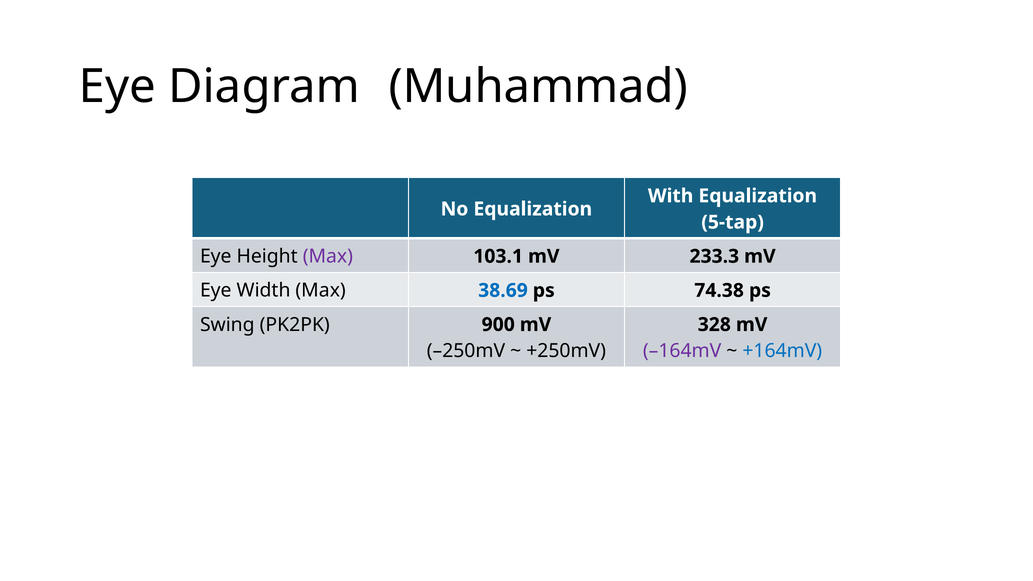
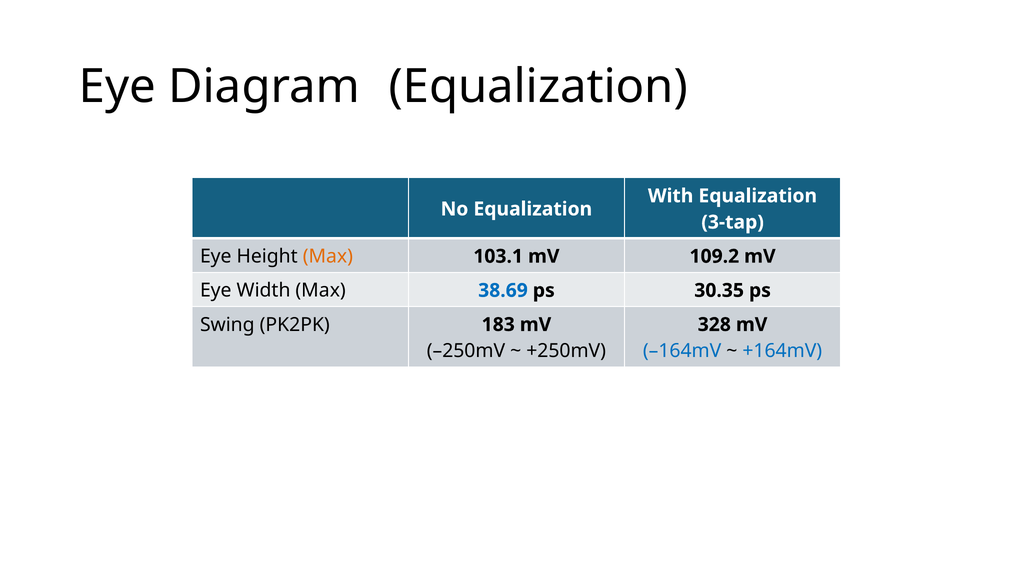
Diagram Muhammad: Muhammad -> Equalization (538, 87)
5-tap: 5-tap -> 3-tap (733, 222)
Max colour: purple -> orange (328, 256)
233.3: 233.3 -> 109.2 (714, 256)
74.38: 74.38 -> 30.35 (719, 291)
900: 900 -> 183 (498, 325)
–164mV colour: purple -> blue (682, 351)
